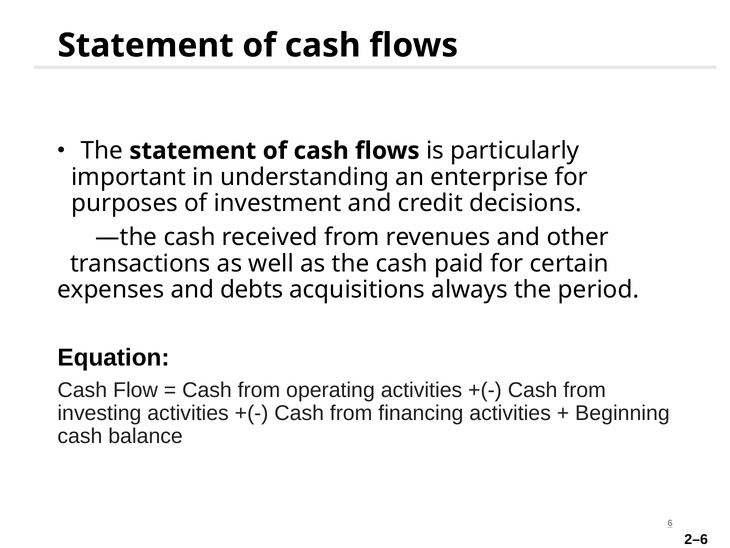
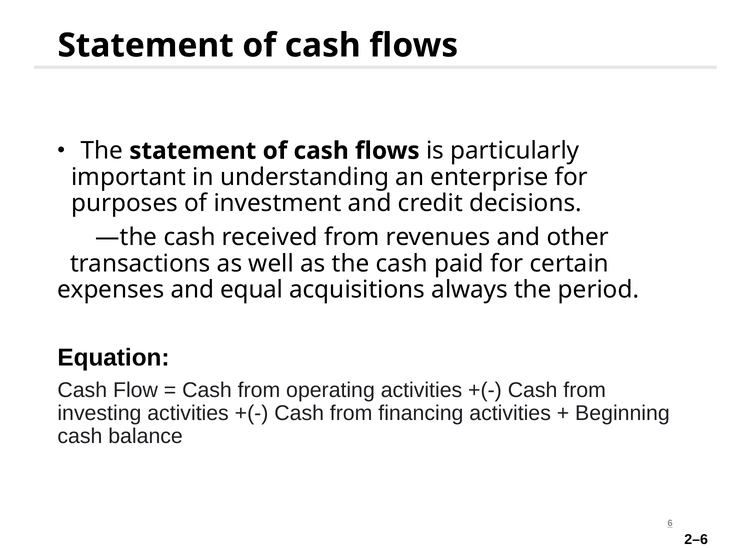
debts: debts -> equal (252, 290)
